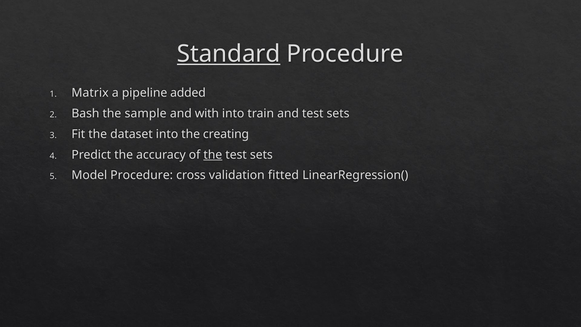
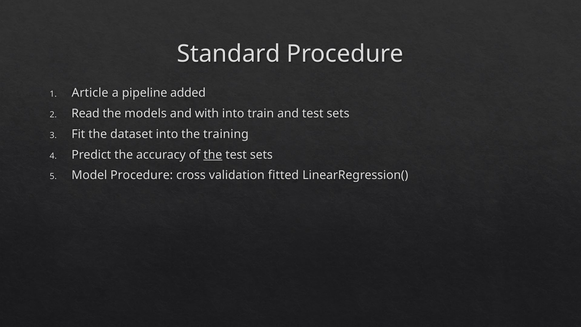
Standard underline: present -> none (229, 54)
Matrix: Matrix -> Article (90, 93)
Bash: Bash -> Read (85, 113)
sample: sample -> models (146, 113)
creating: creating -> training (226, 134)
